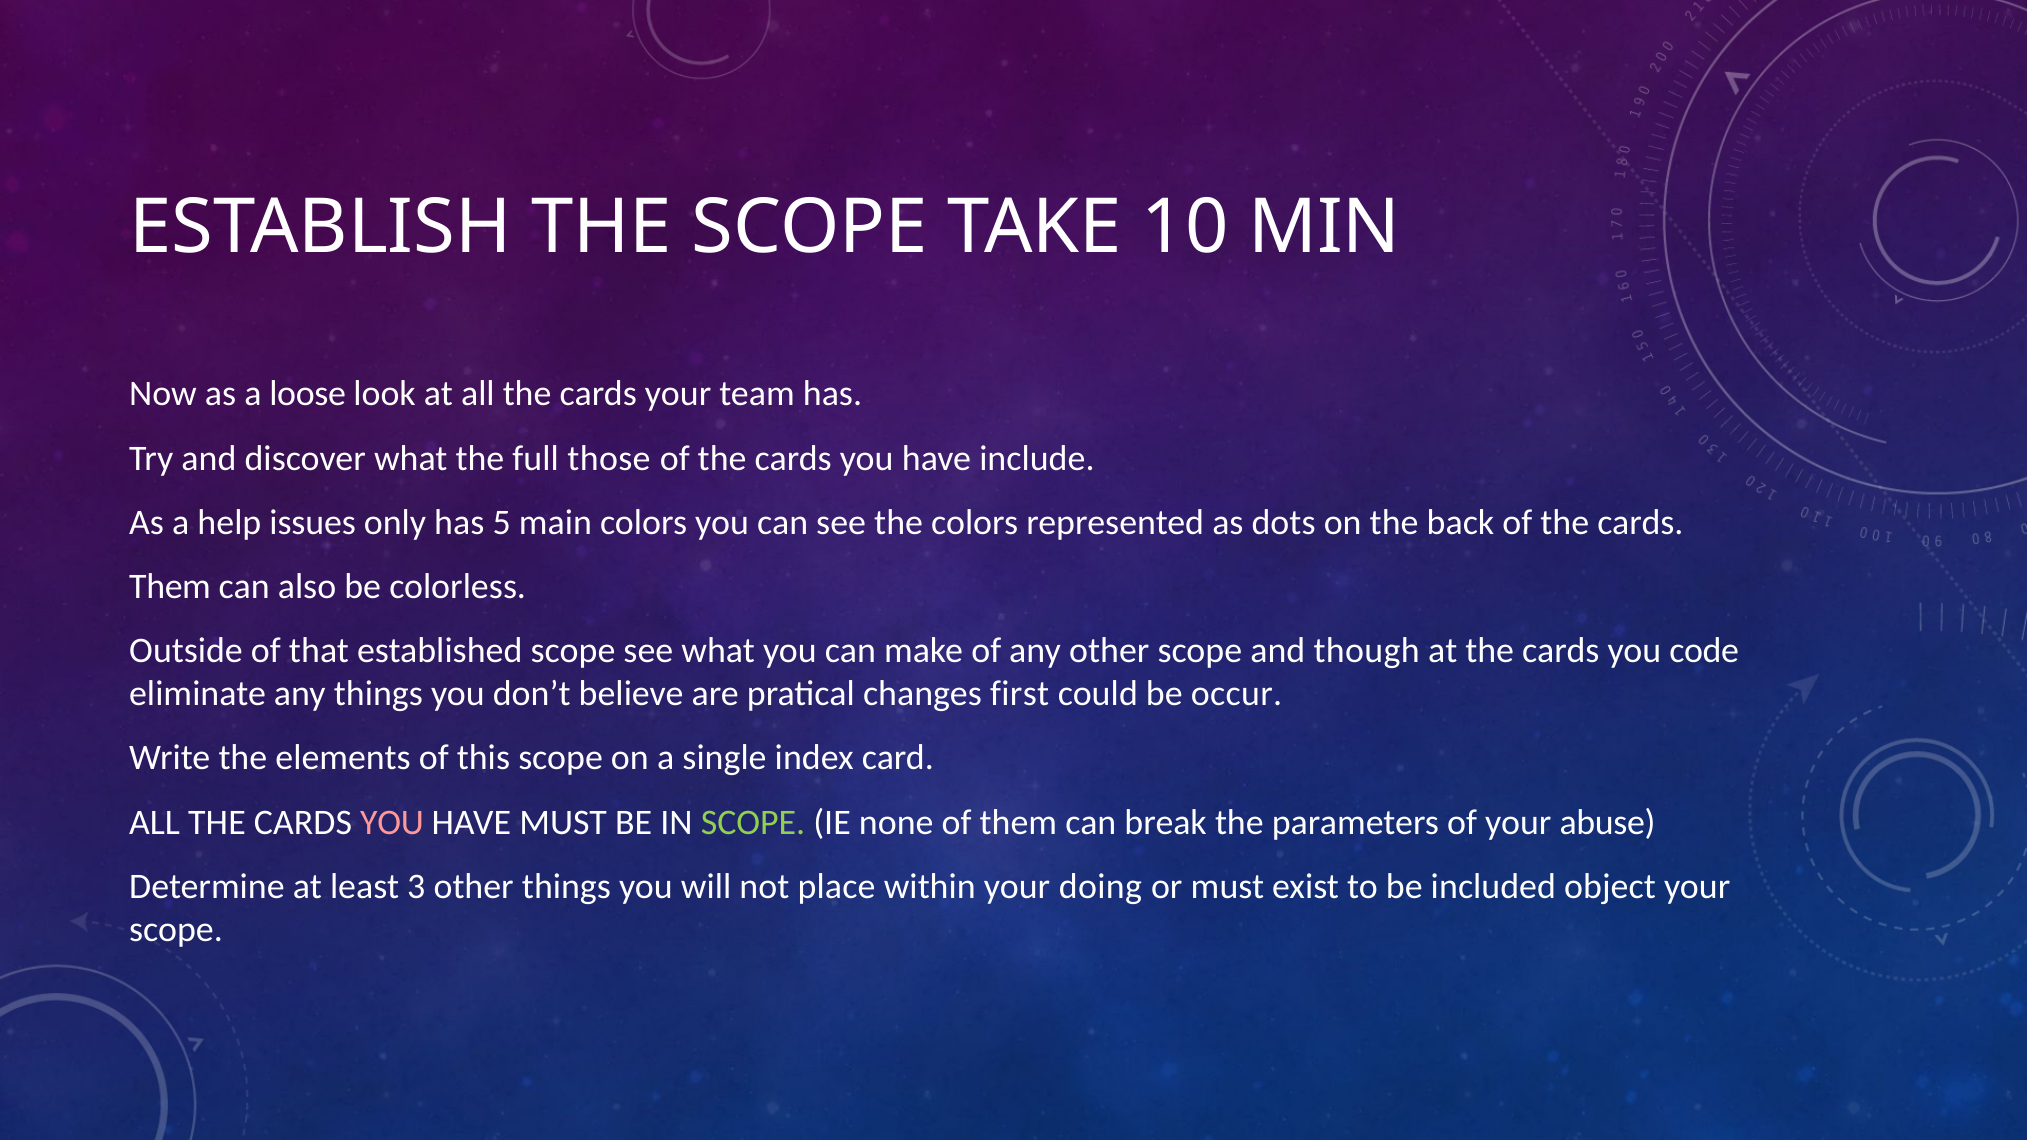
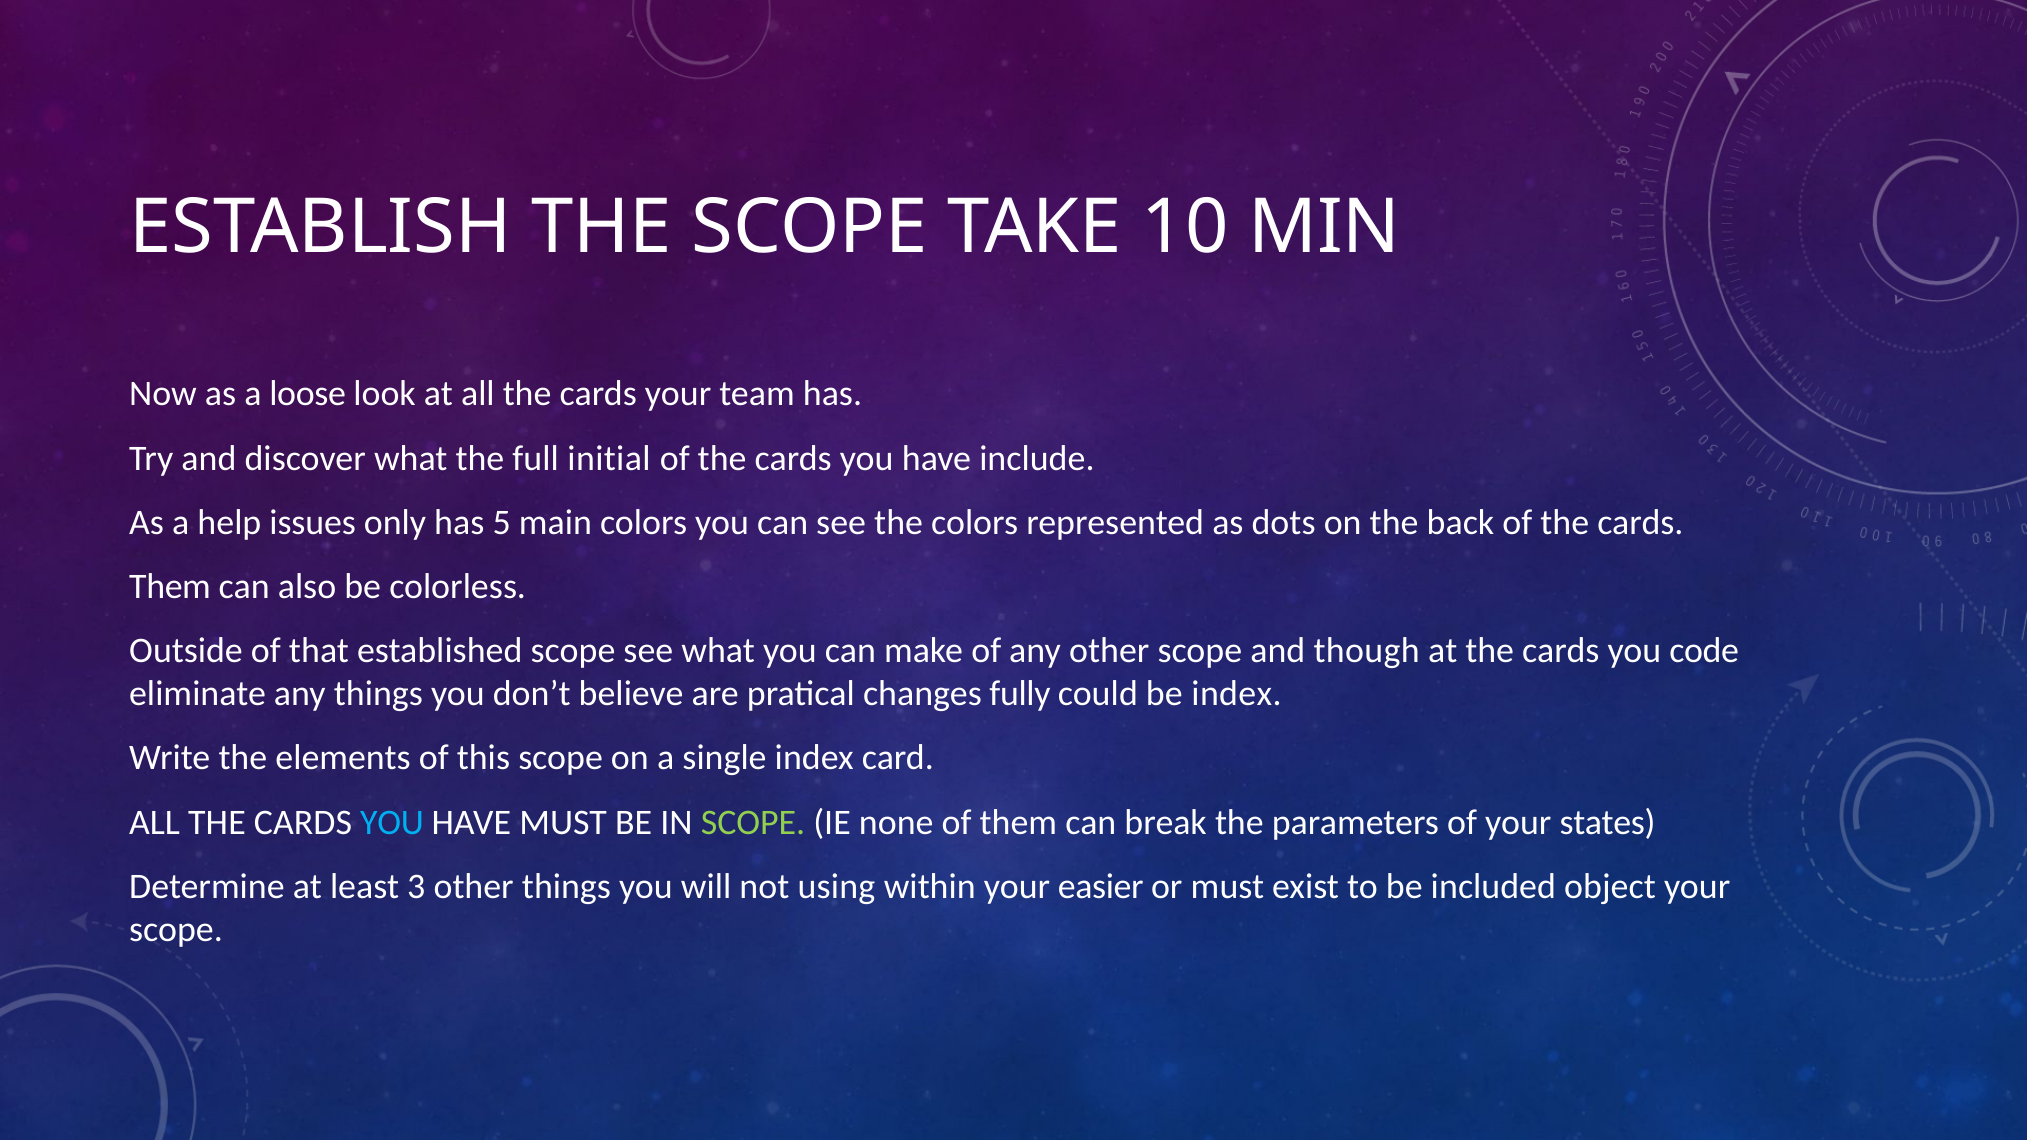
those: those -> initial (609, 458)
first: first -> fully (1020, 694)
be occur: occur -> index (1237, 694)
YOU colour: pink -> light blue (392, 822)
abuse: abuse -> states (1608, 822)
place: place -> using (836, 887)
doing: doing -> easier (1101, 887)
